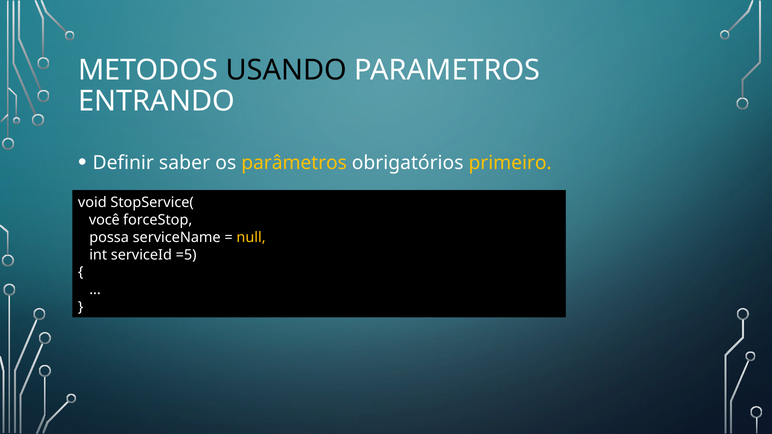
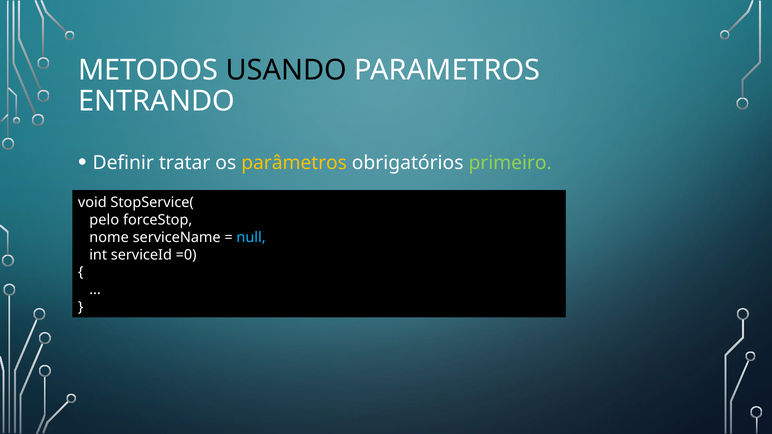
saber: saber -> tratar (185, 163)
primeiro colour: yellow -> light green (510, 163)
você: você -> pelo (104, 220)
possa: possa -> nome (109, 238)
null colour: yellow -> light blue (251, 238)
=5: =5 -> =0 (186, 255)
